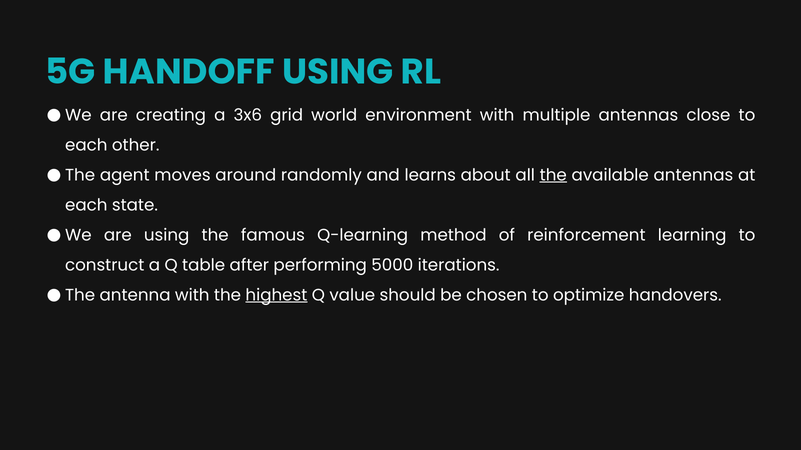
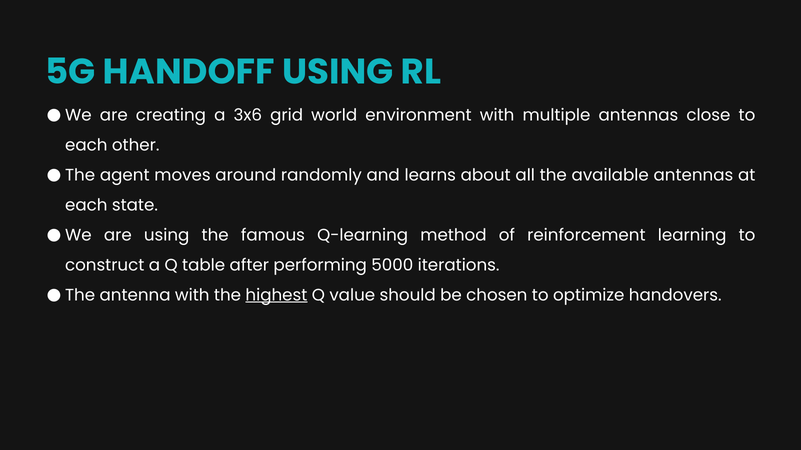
the underline: present -> none (553, 175)
